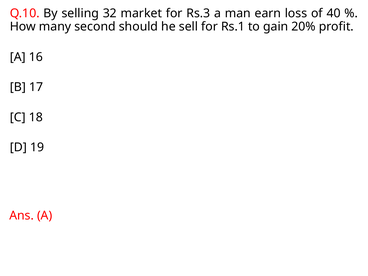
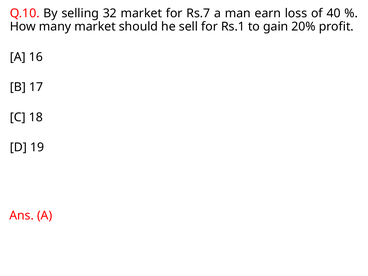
Rs.3: Rs.3 -> Rs.7 (198, 13)
many second: second -> market (95, 27)
